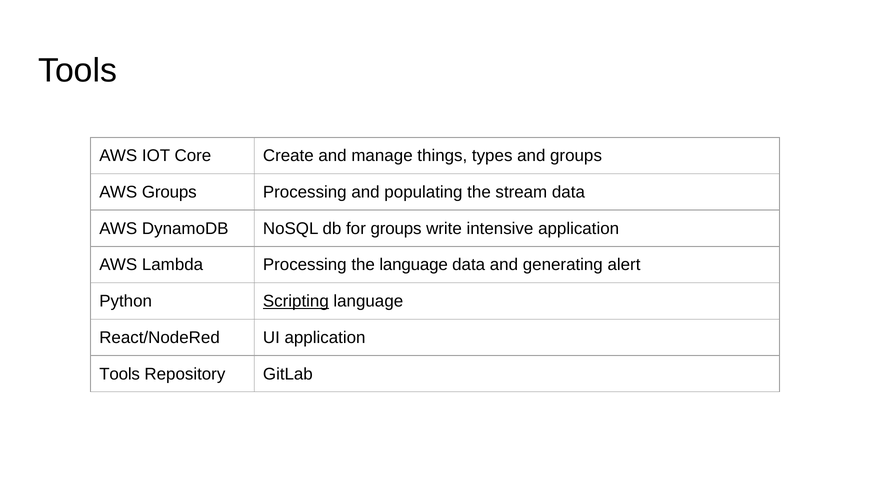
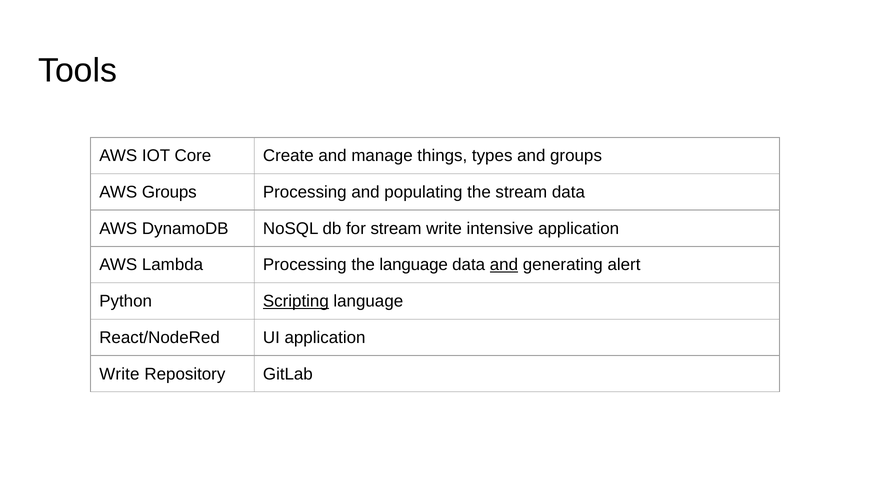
for groups: groups -> stream (396, 229)
and underline: none -> present (504, 265)
Tools: Tools -> Write (119, 374)
